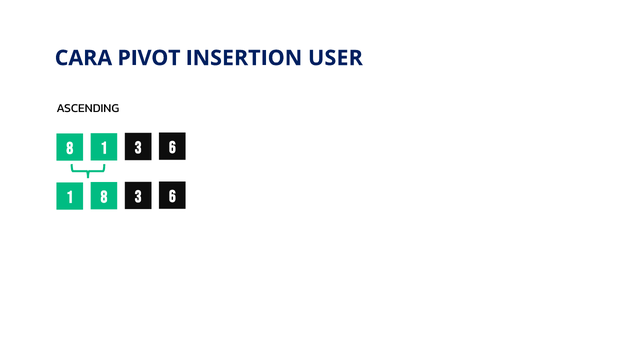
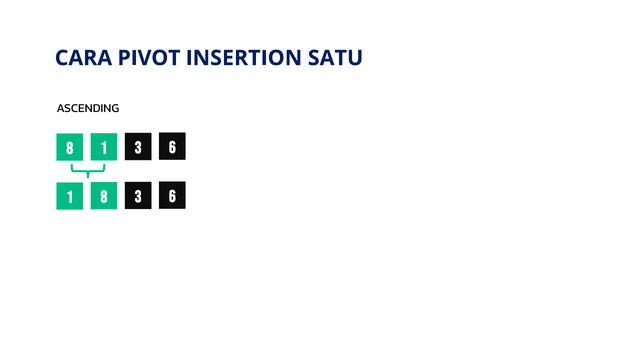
USER: USER -> SATU (336, 58)
